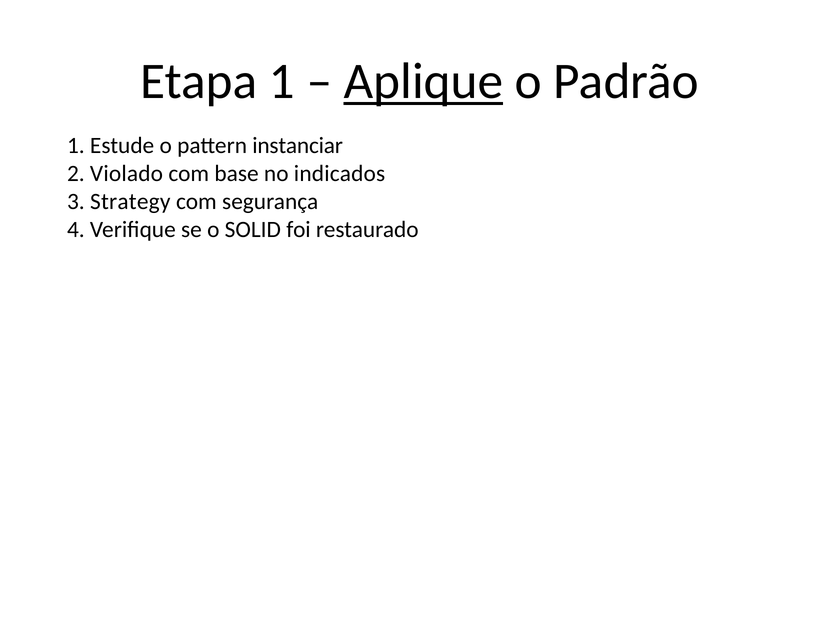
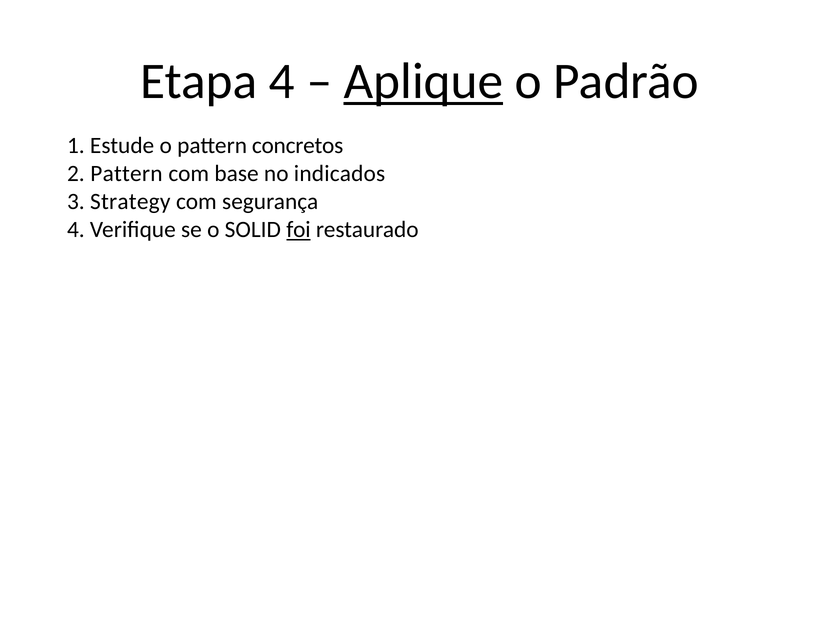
Etapa 1: 1 -> 4 (282, 81)
instanciar: instanciar -> concretos (298, 146)
2 Violado: Violado -> Pattern (126, 174)
foi underline: none -> present (298, 230)
